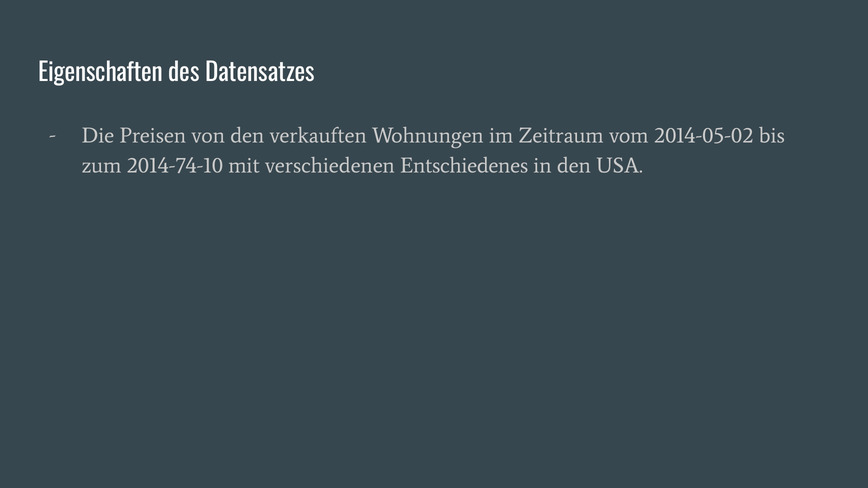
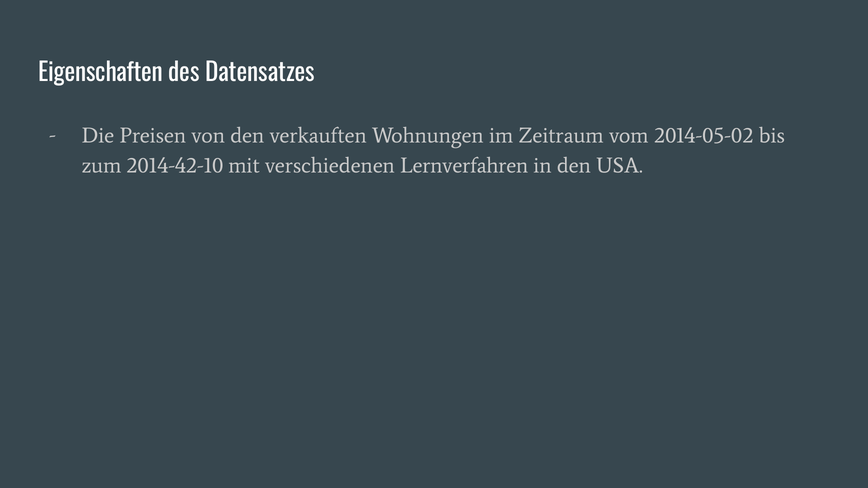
2014-74-10: 2014-74-10 -> 2014-42-10 (175, 166)
Entschiedenes: Entschiedenes -> Lernverfahren (464, 166)
